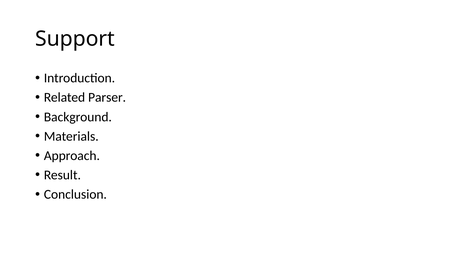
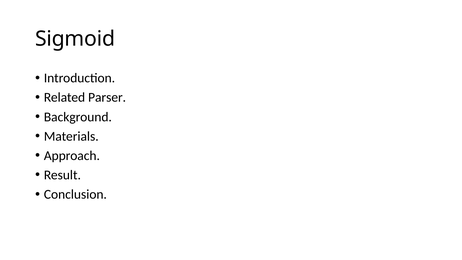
Support: Support -> Sigmoid (75, 39)
